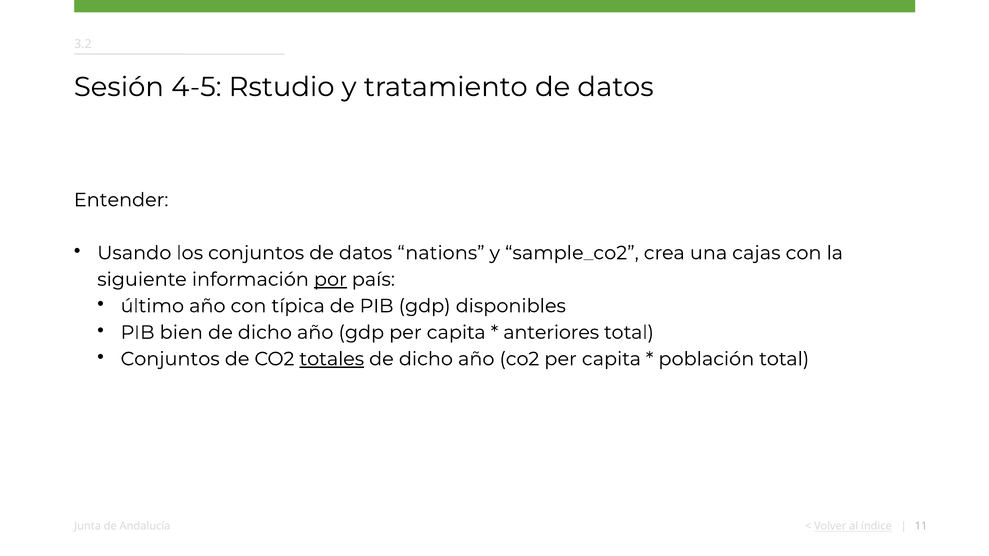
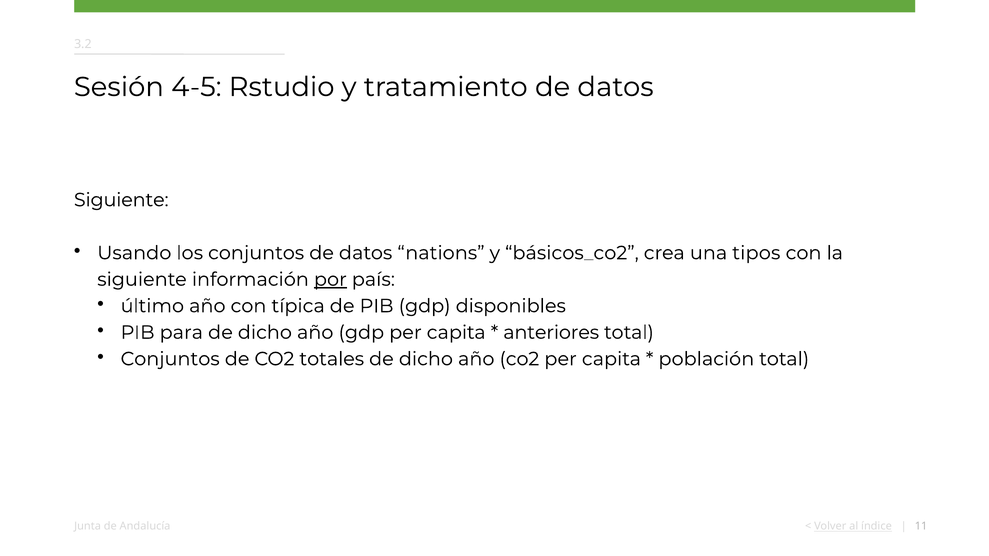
Entender: Entender -> Siguiente (121, 200)
sample_co2: sample_co2 -> básicos_co2 (572, 253)
cajas: cajas -> tipos (756, 253)
bien: bien -> para (181, 333)
totales underline: present -> none (332, 359)
